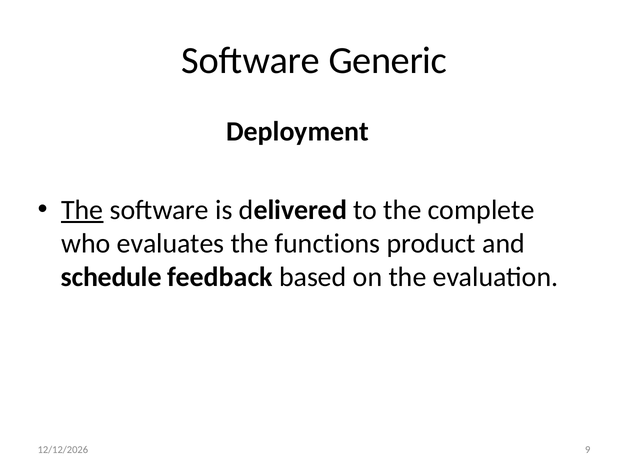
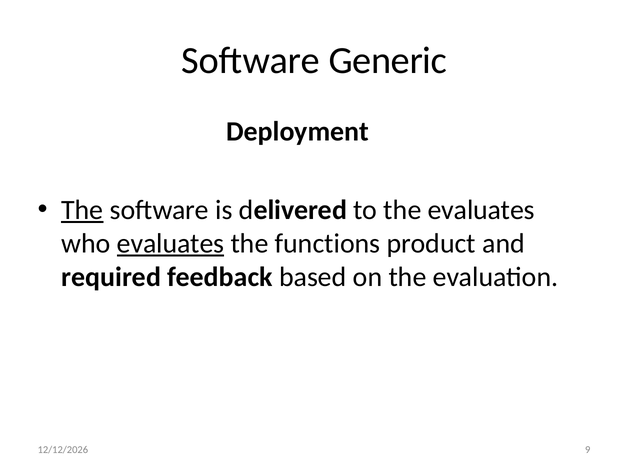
the complete: complete -> evaluates (481, 210)
evaluates underline: none -> present (171, 243)
schedule: schedule -> required (111, 277)
